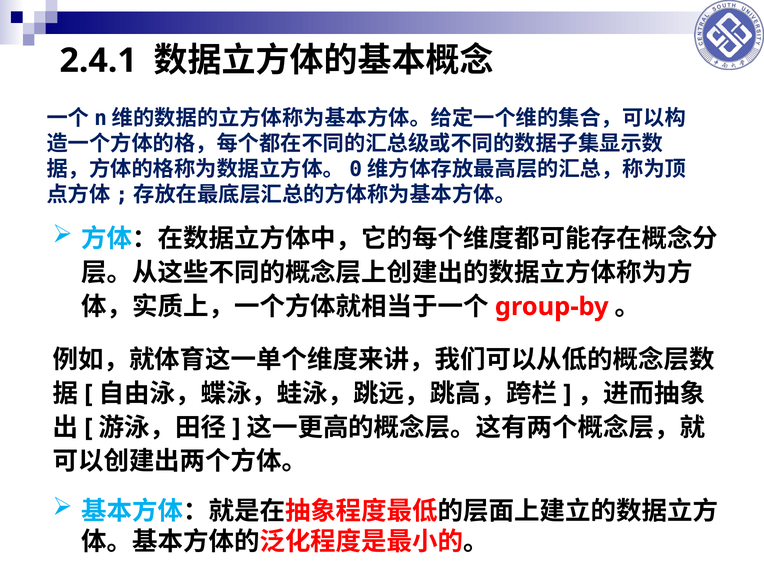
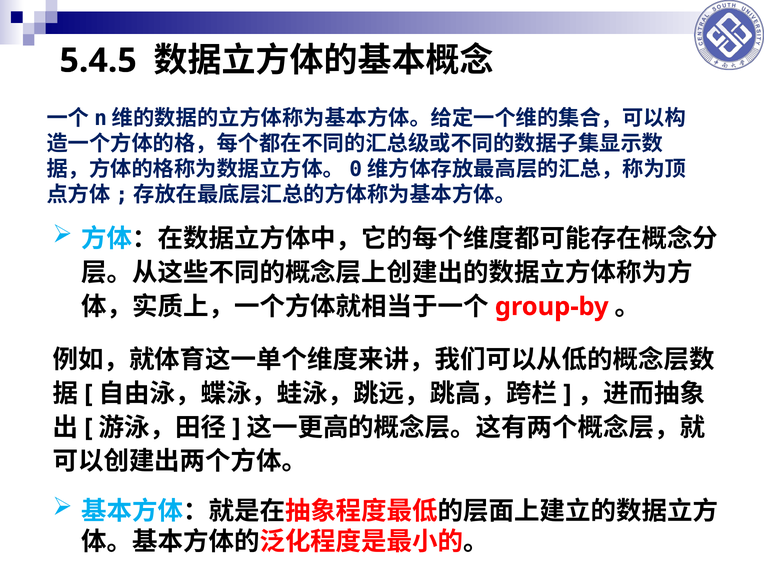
2.4.1: 2.4.1 -> 5.4.5 (98, 61)
